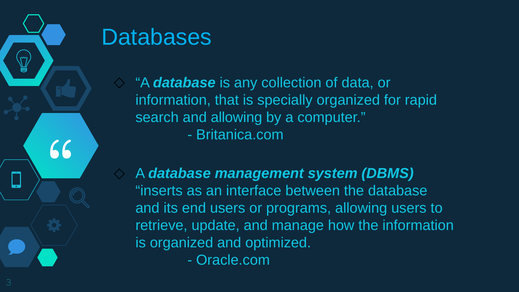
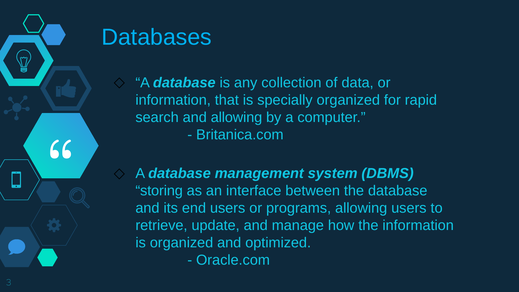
inserts: inserts -> storing (159, 191)
